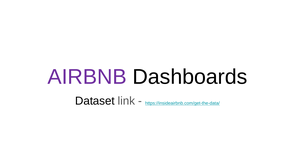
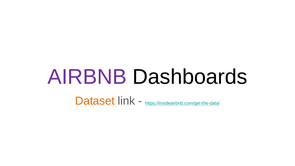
Dataset colour: black -> orange (95, 101)
